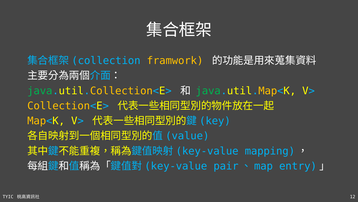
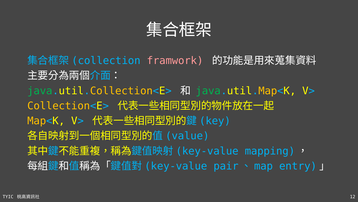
framwork colour: yellow -> pink (175, 61)
